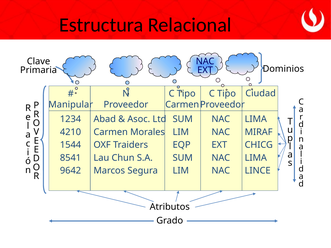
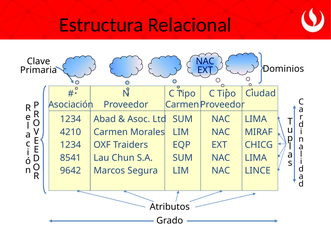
Manipular: Manipular -> Asociación (71, 105)
1544: 1544 -> 1234 (71, 145)
